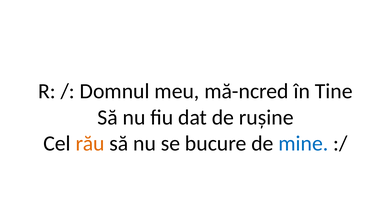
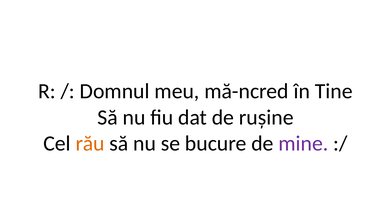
mine colour: blue -> purple (303, 143)
